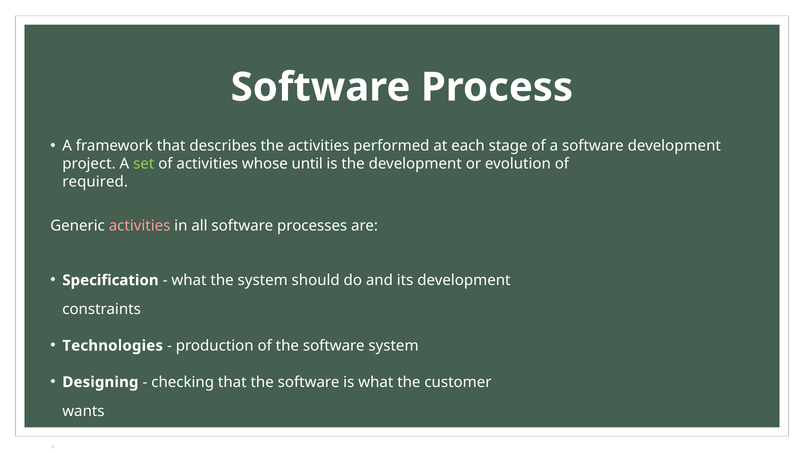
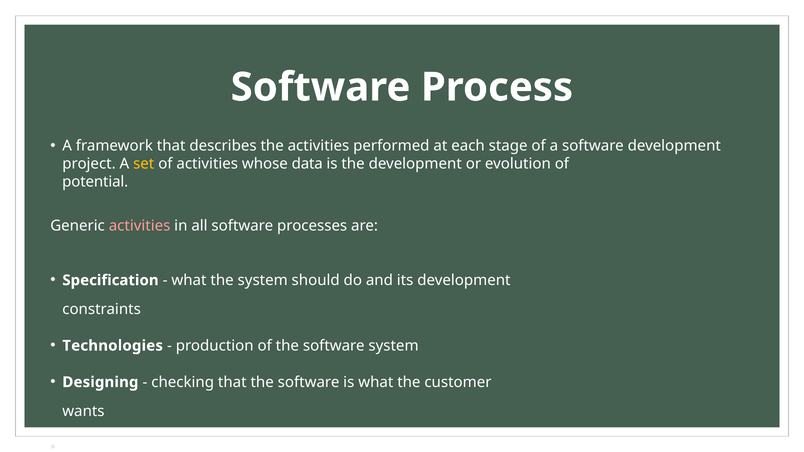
set colour: light green -> yellow (144, 164)
until: until -> data (307, 164)
required: required -> potential (95, 182)
